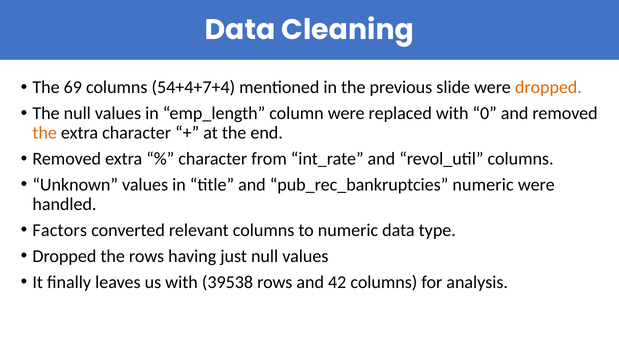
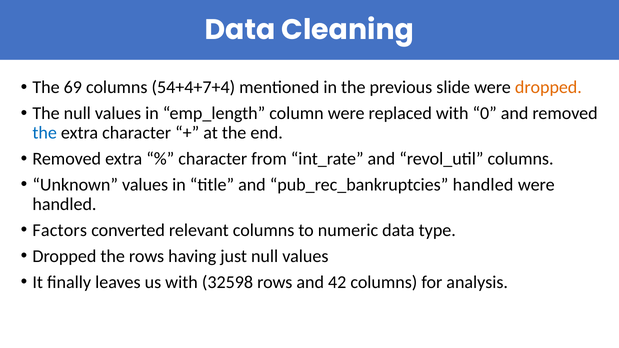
the colour: orange -> blue (45, 133)
pub_rec_bankruptcies numeric: numeric -> handled (483, 185)
39538: 39538 -> 32598 (228, 282)
